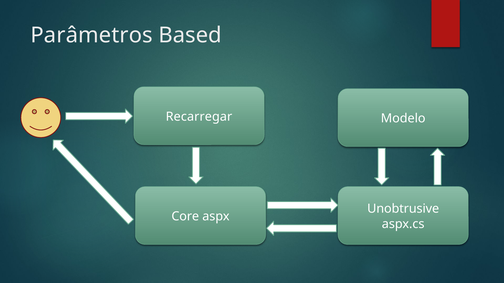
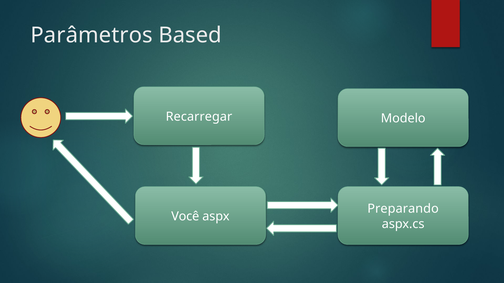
Unobtrusive: Unobtrusive -> Preparando (403, 209)
Core: Core -> Você (185, 217)
